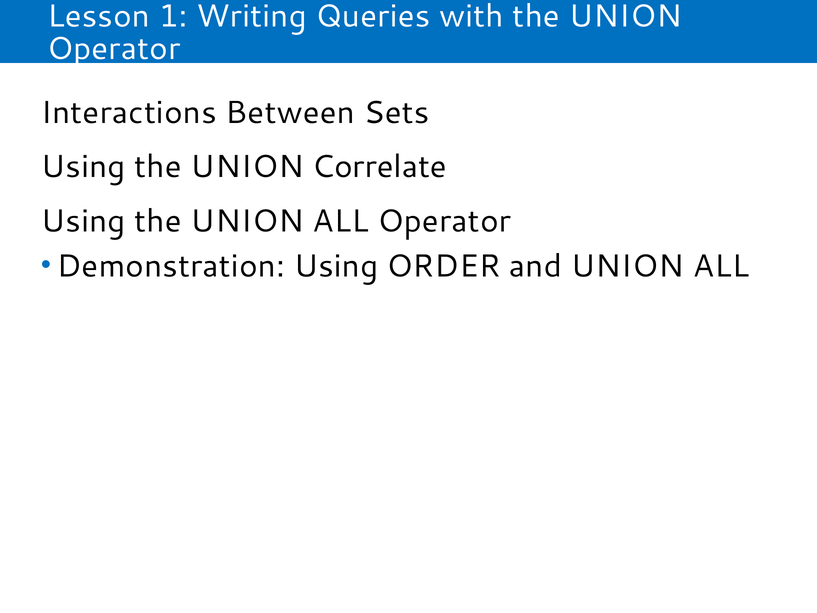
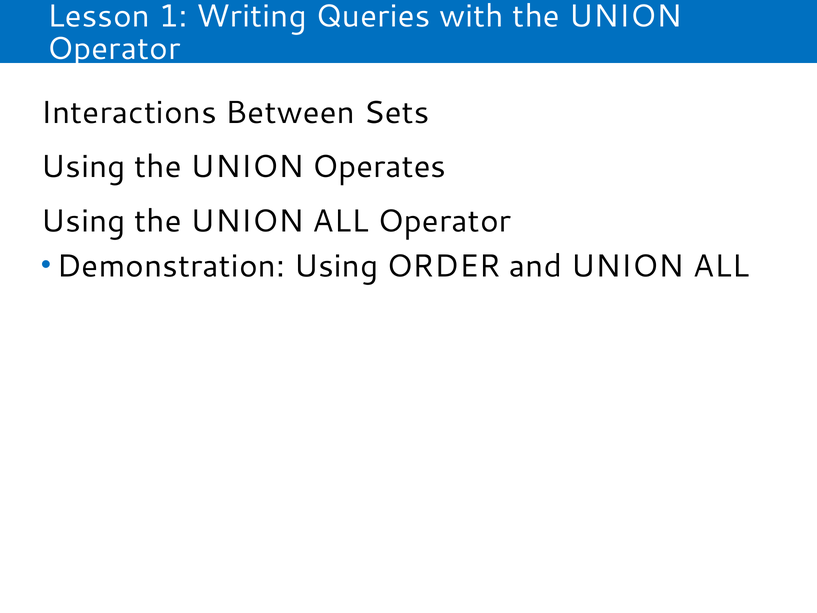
Correlate: Correlate -> Operates (379, 167)
